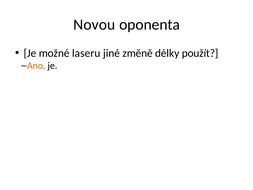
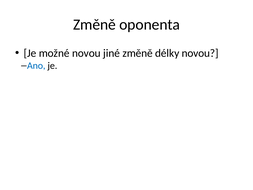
Novou: Novou -> Změně (94, 24)
možné laseru: laseru -> novou (86, 53)
délky použít: použít -> novou (200, 53)
Ano colour: orange -> blue (36, 66)
